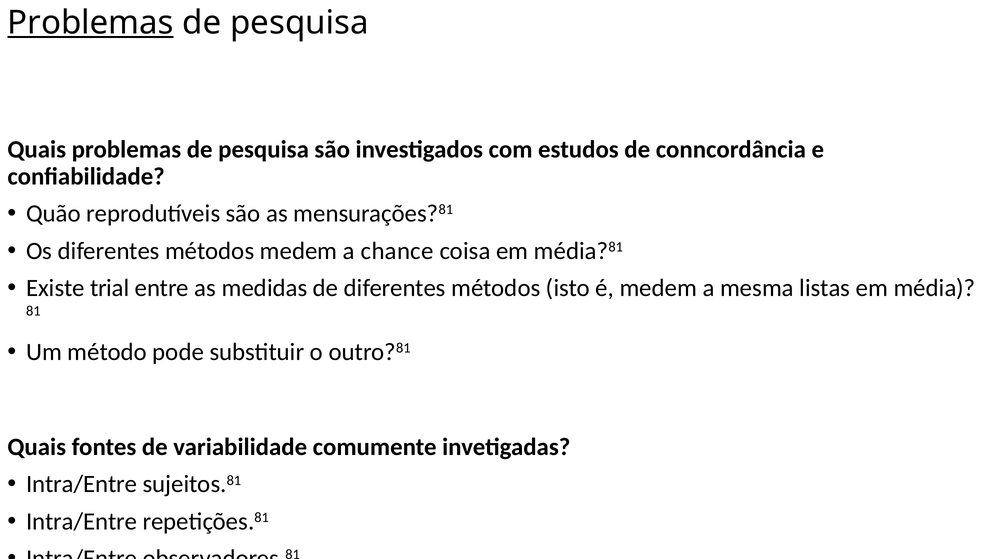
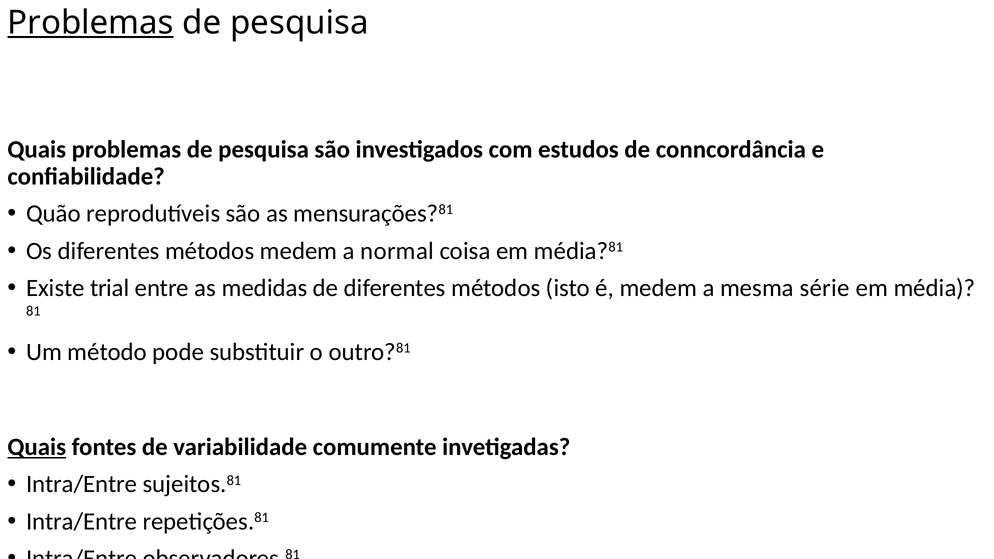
chance: chance -> normal (397, 251)
listas: listas -> série (825, 288)
Quais underline: none -> present (37, 447)
